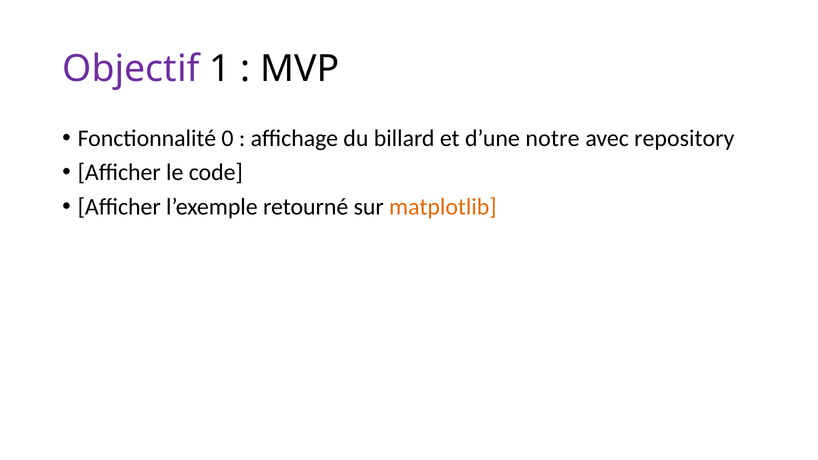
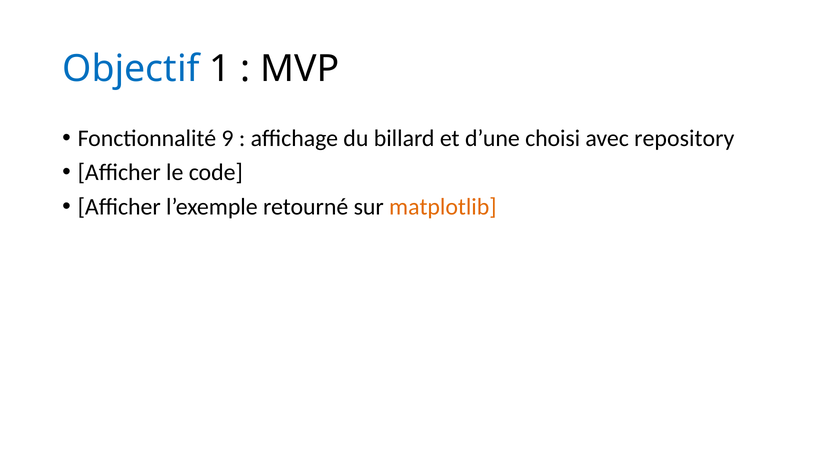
Objectif colour: purple -> blue (131, 69)
0: 0 -> 9 (227, 138)
notre: notre -> choisi (553, 138)
